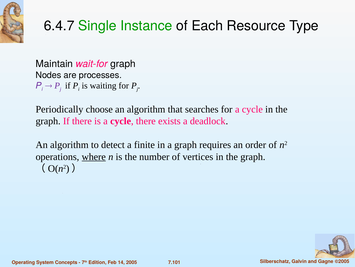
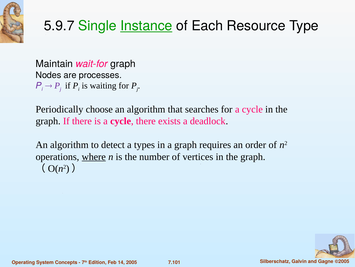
6.4.7: 6.4.7 -> 5.9.7 (59, 26)
Instance underline: none -> present (146, 26)
finite: finite -> types (144, 144)
